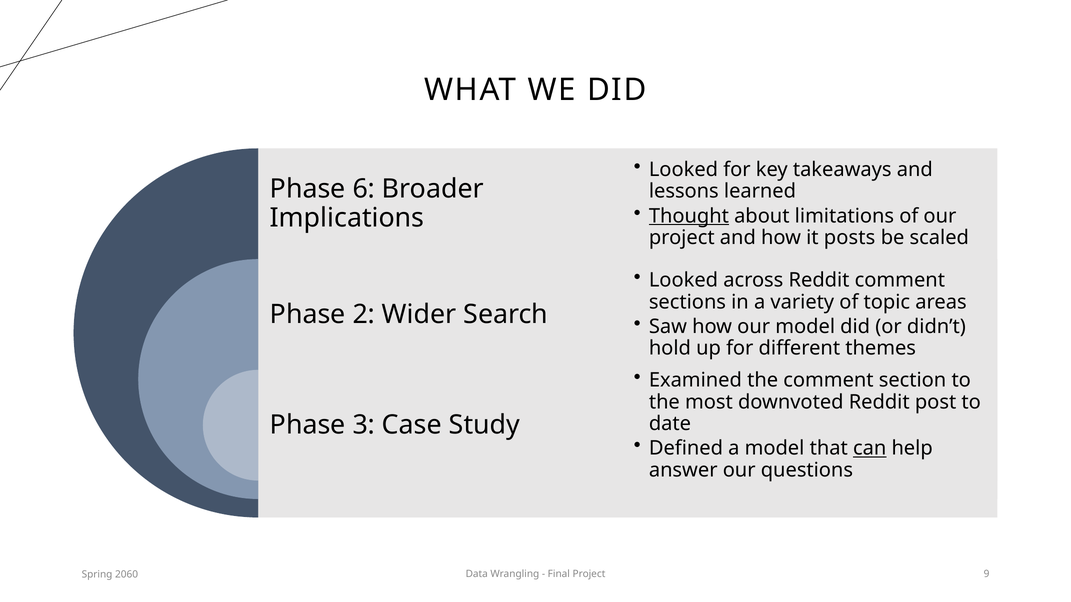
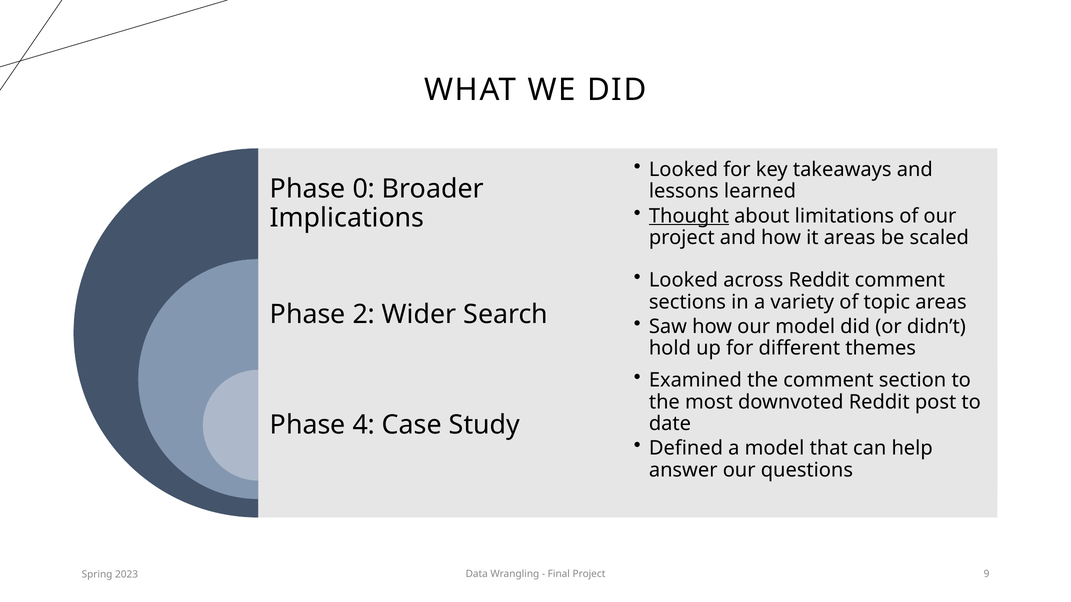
6: 6 -> 0 (364, 189)
it posts: posts -> areas (850, 238)
3: 3 -> 4 (364, 425)
can underline: present -> none (870, 449)
2060: 2060 -> 2023 (127, 575)
